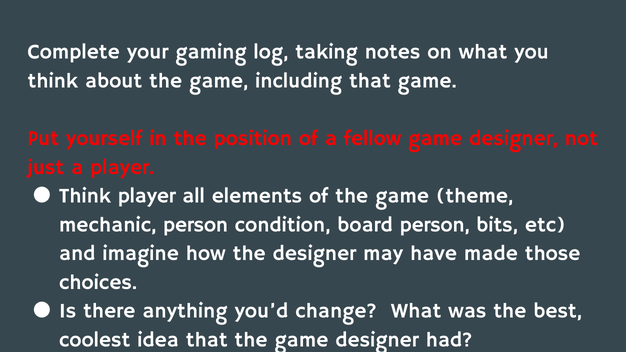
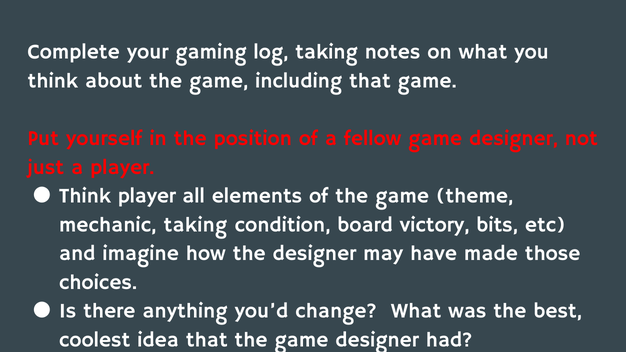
mechanic person: person -> taking (195, 225)
board person: person -> victory (435, 225)
